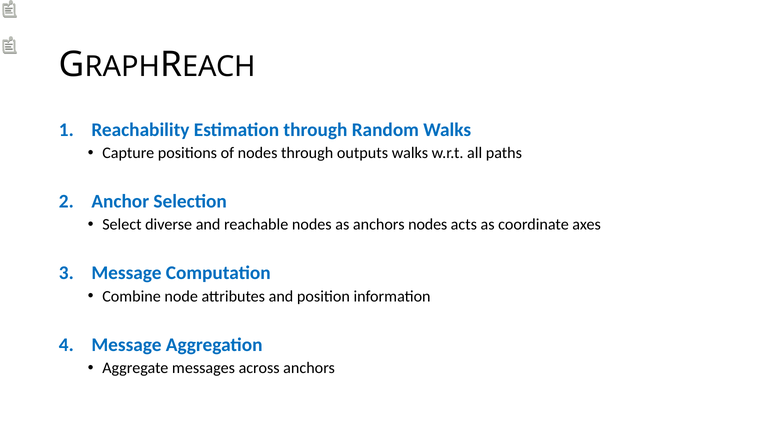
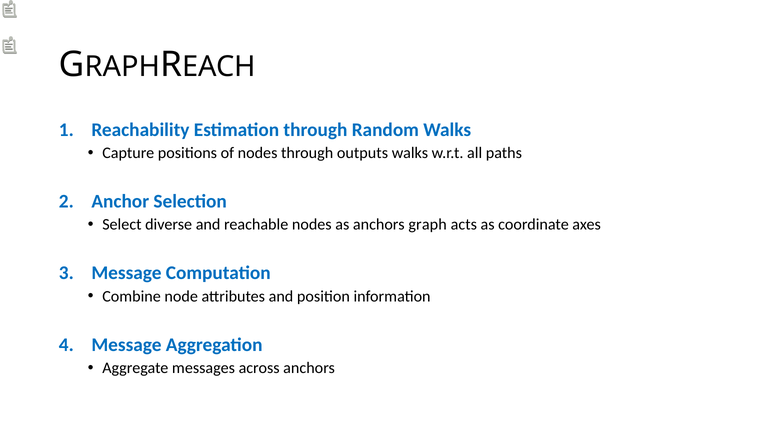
anchors nodes: nodes -> graph (428, 225)
